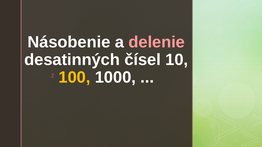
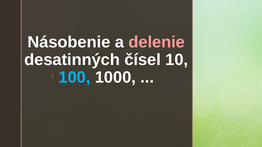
100 colour: yellow -> light blue (74, 78)
